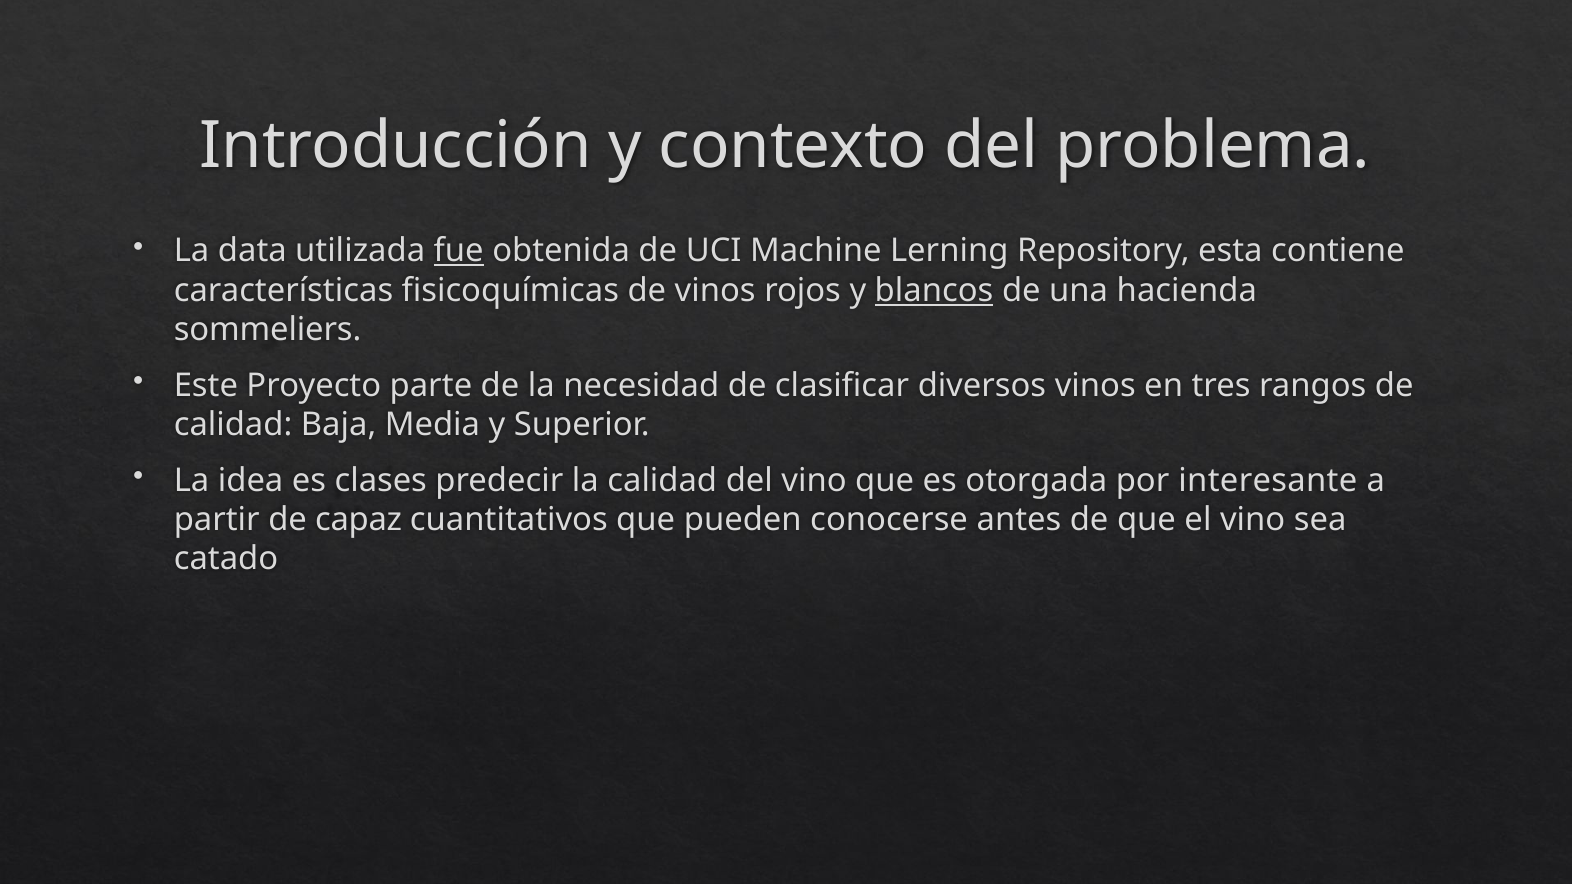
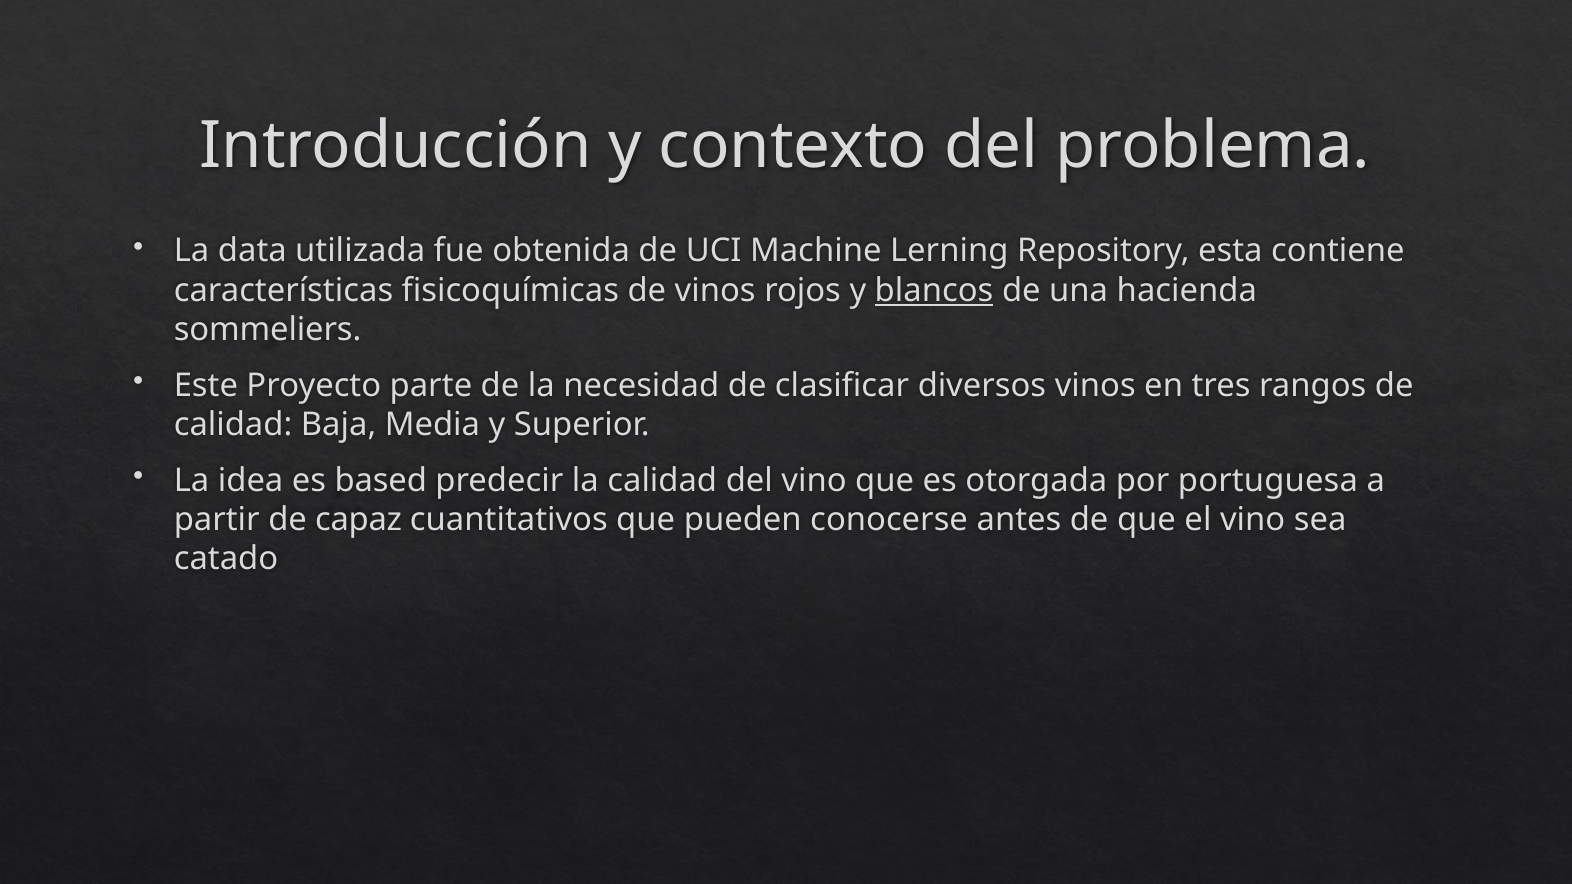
fue underline: present -> none (459, 251)
clases: clases -> based (381, 481)
interesante: interesante -> portuguesa (1268, 481)
